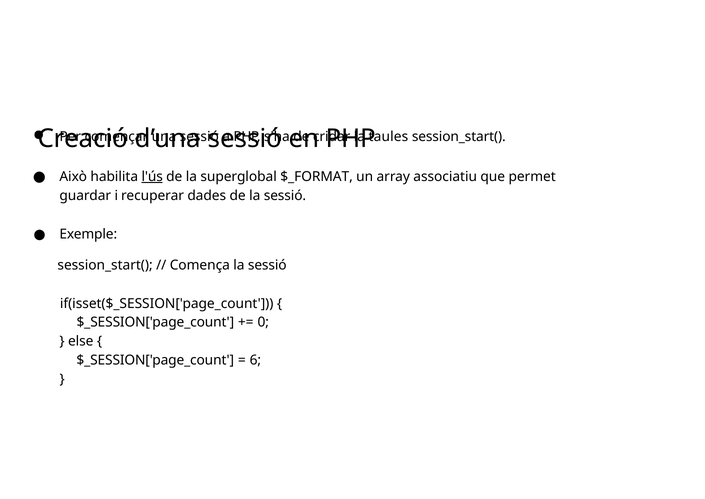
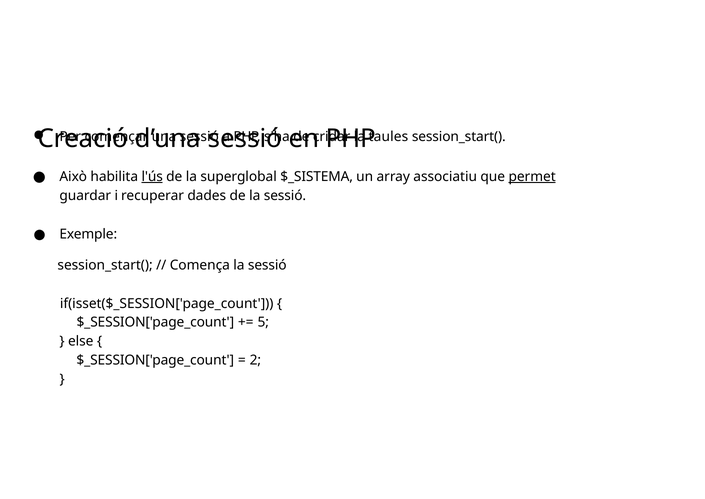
$_FORMAT: $_FORMAT -> $_SISTEMA (317, 176)
permet underline: none -> present (532, 176)
0: 0 -> 5 (263, 322)
6: 6 -> 2 (255, 360)
